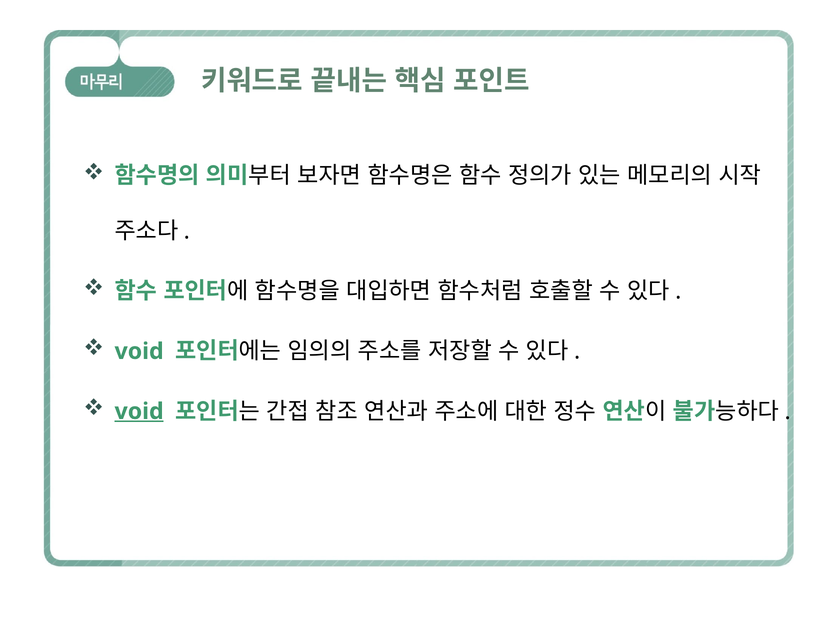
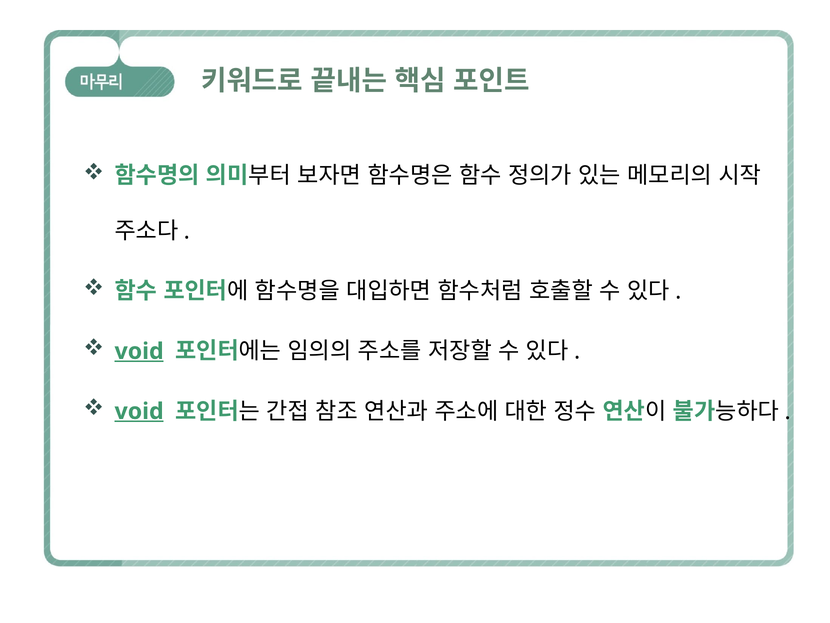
void underline: none -> present (139, 351)
